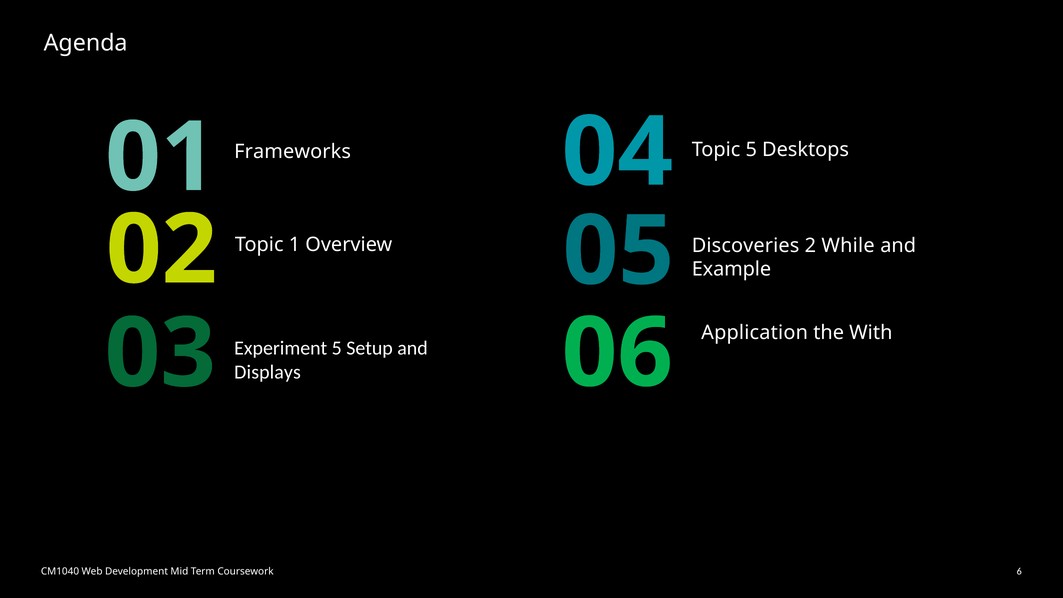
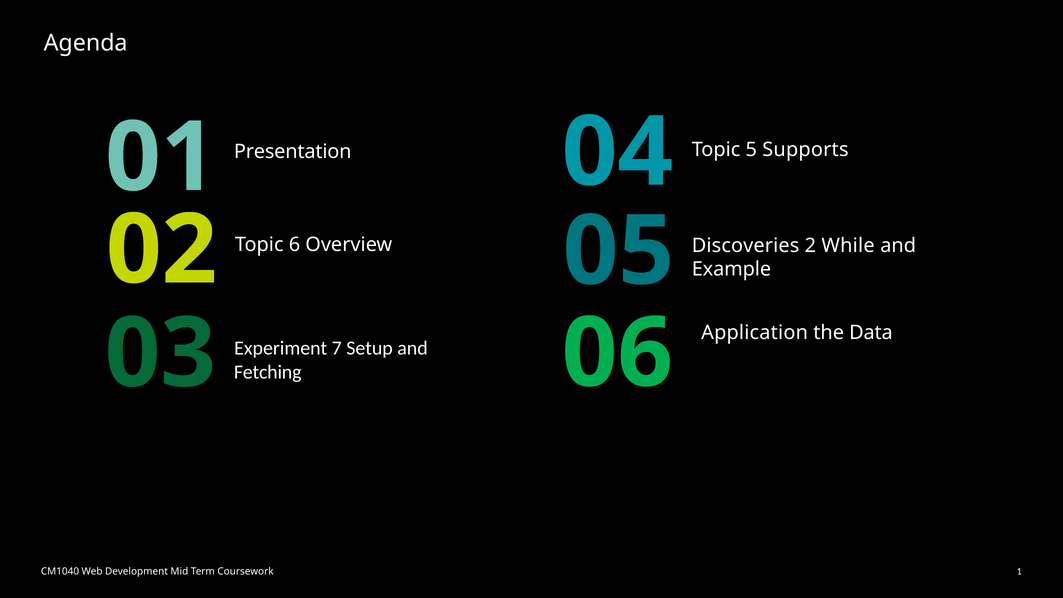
Frameworks: Frameworks -> Presentation (293, 152)
Desktops: Desktops -> Supports (805, 150)
1: 1 -> 6 (294, 244)
With: With -> Data (871, 333)
Experiment 5: 5 -> 7 (337, 348)
Displays: Displays -> Fetching (268, 372)
6: 6 -> 1 (1019, 571)
